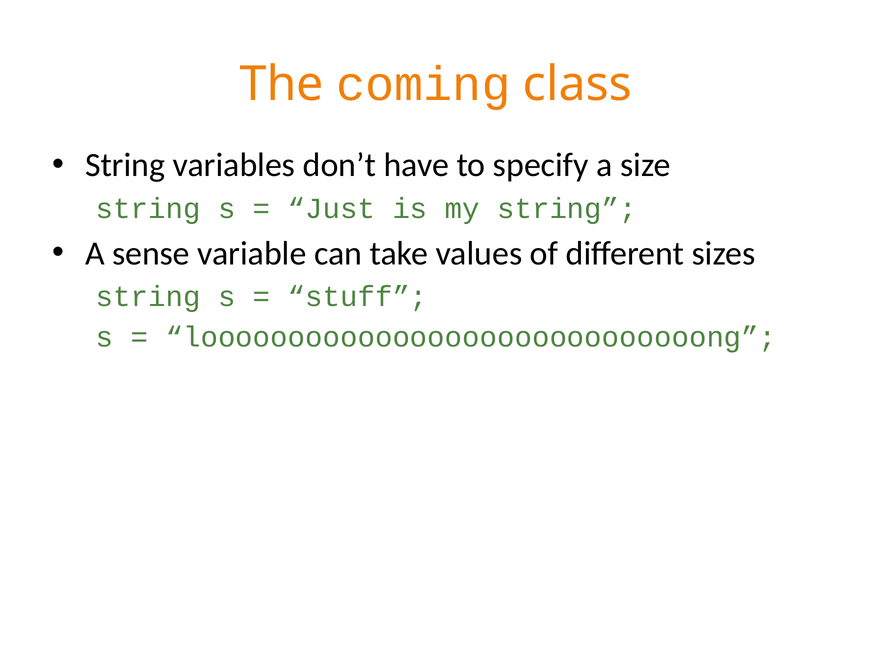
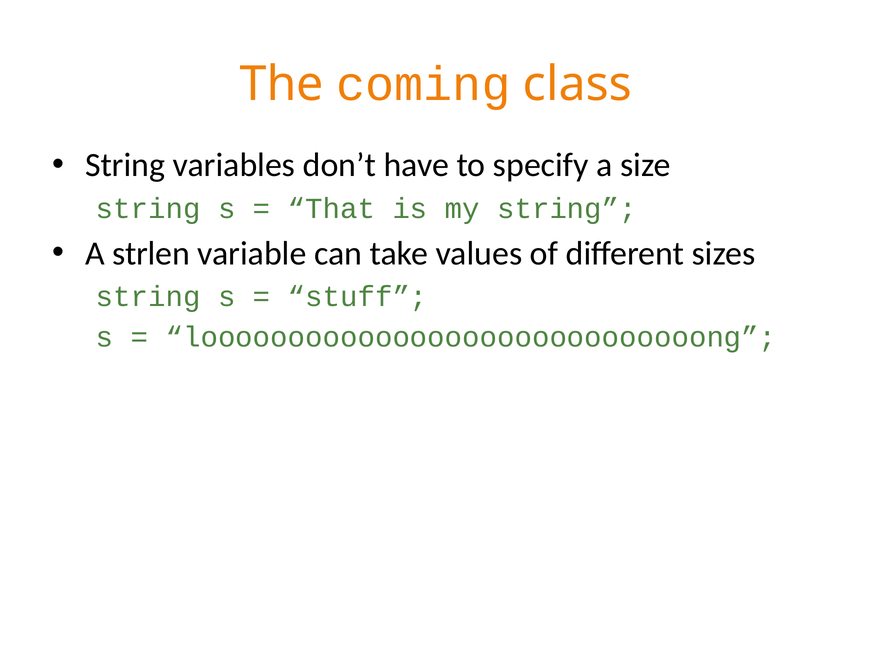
Just: Just -> That (331, 208)
sense: sense -> strlen (151, 253)
